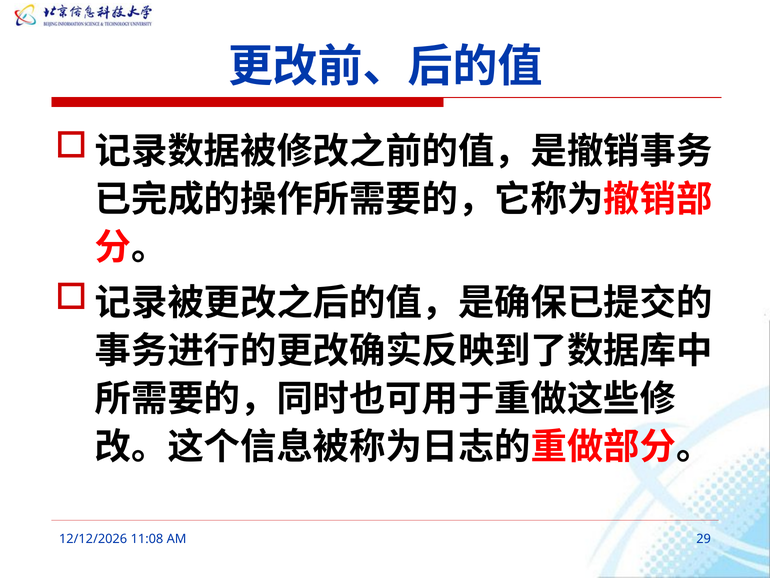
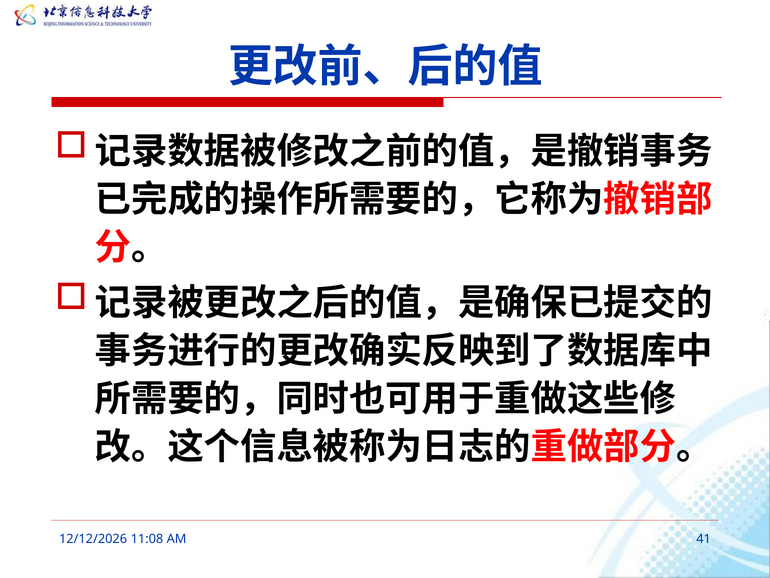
29: 29 -> 41 (704, 538)
